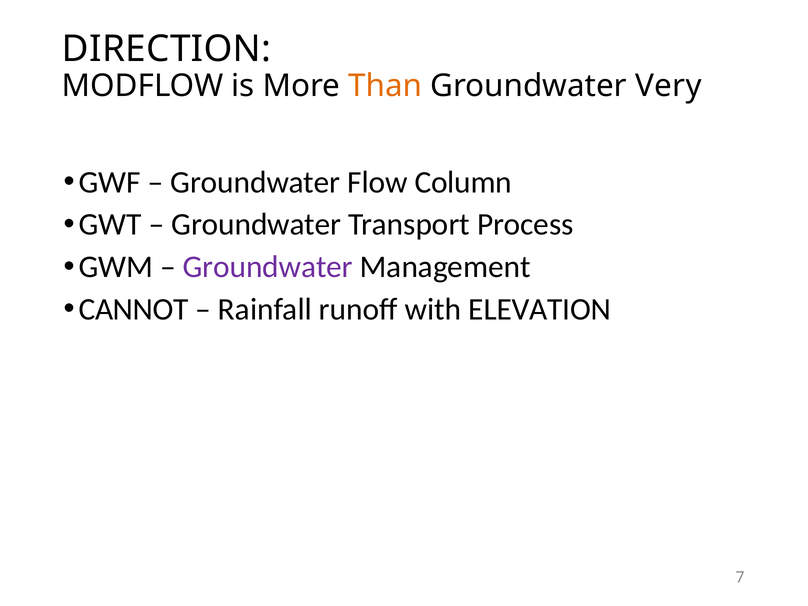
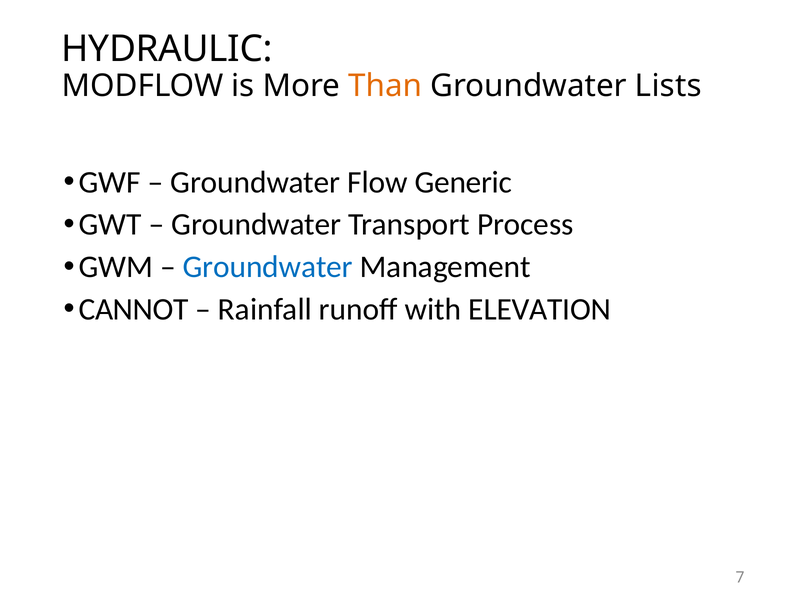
DIRECTION: DIRECTION -> HYDRAULIC (167, 49)
Very: Very -> Lists (668, 86)
Column: Column -> Generic (463, 182)
Groundwater colour: purple -> blue (268, 267)
